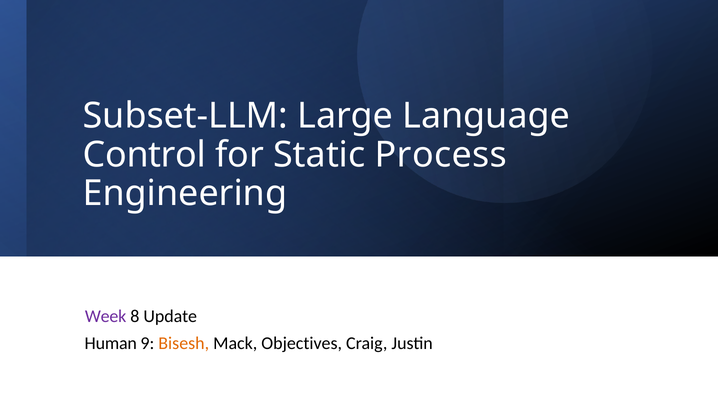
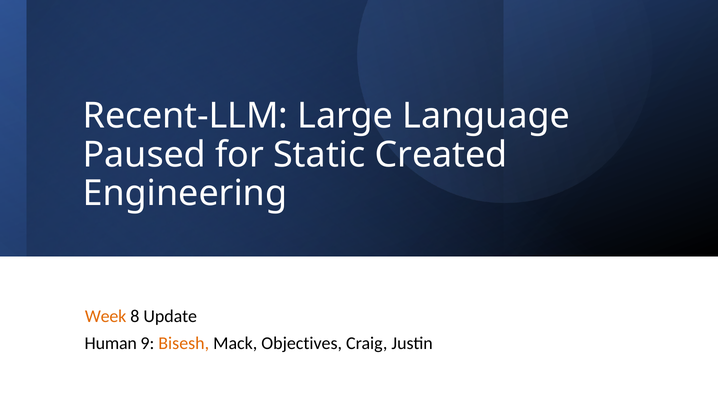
Subset-LLM: Subset-LLM -> Recent-LLM (185, 116)
Control: Control -> Paused (144, 155)
Process: Process -> Created (441, 155)
Week colour: purple -> orange (106, 316)
